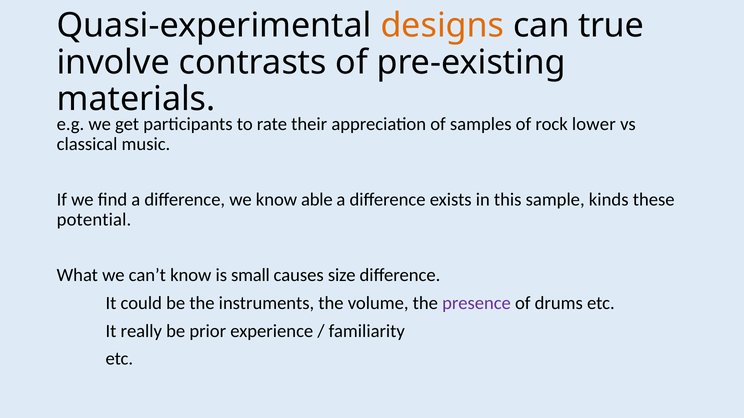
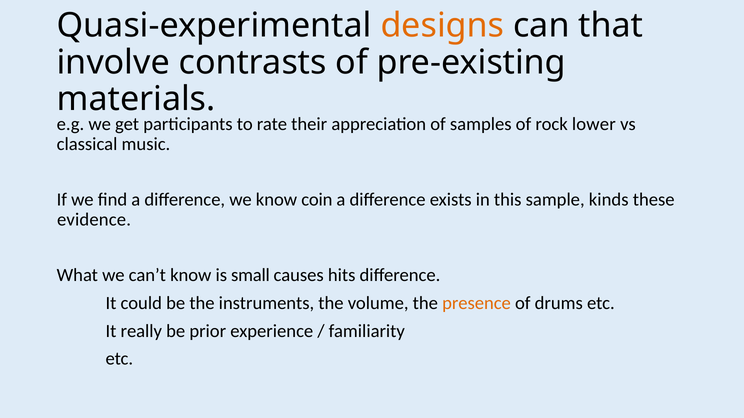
true: true -> that (611, 26)
able: able -> coin (317, 200)
potential: potential -> evidence (94, 220)
size: size -> hits (342, 276)
presence colour: purple -> orange (476, 303)
